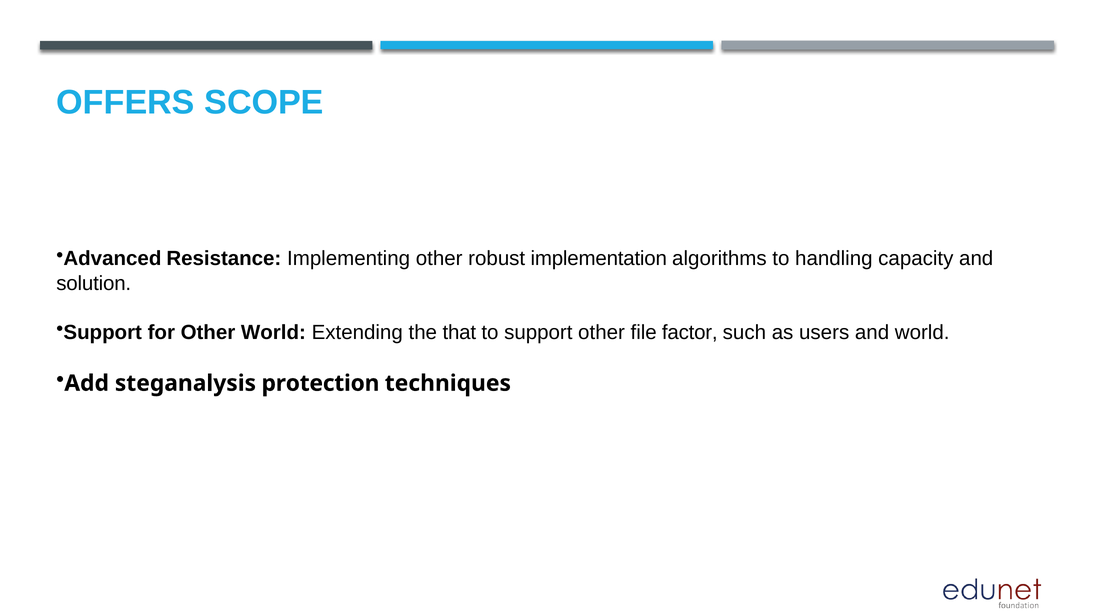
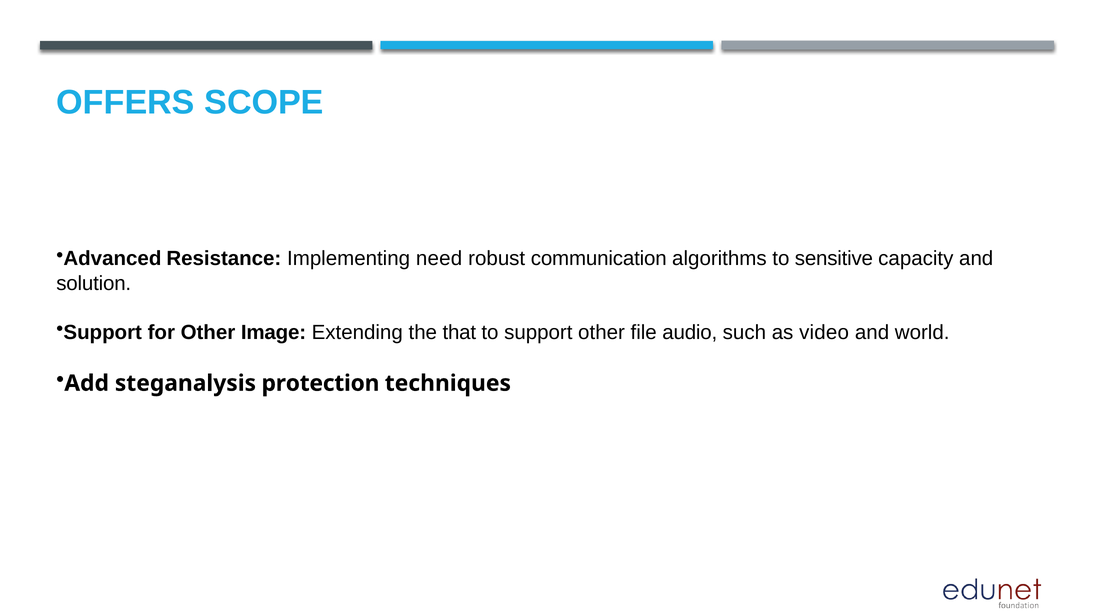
Implementing other: other -> need (439, 259)
implementation: implementation -> communication (599, 259)
handling: handling -> sensitive (834, 259)
Other World: World -> Image (274, 333)
factor: factor -> audio (690, 333)
users: users -> video (824, 333)
